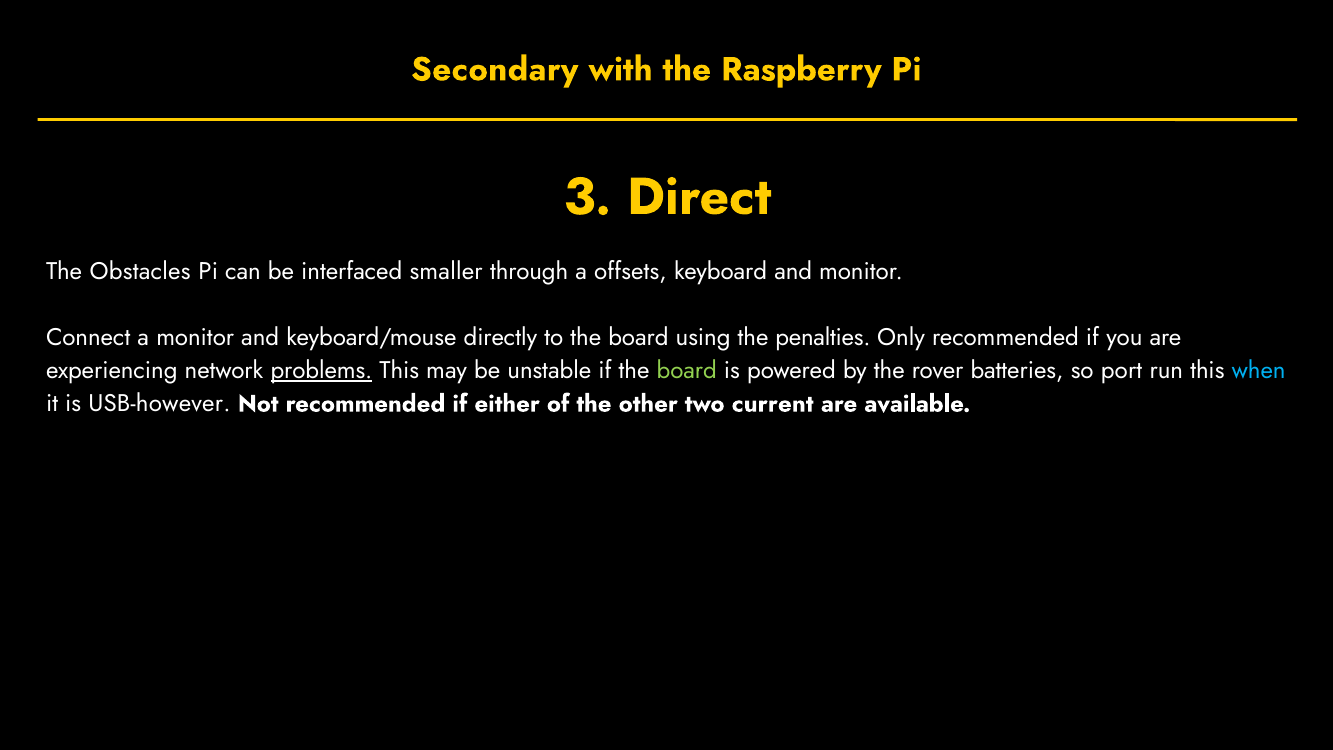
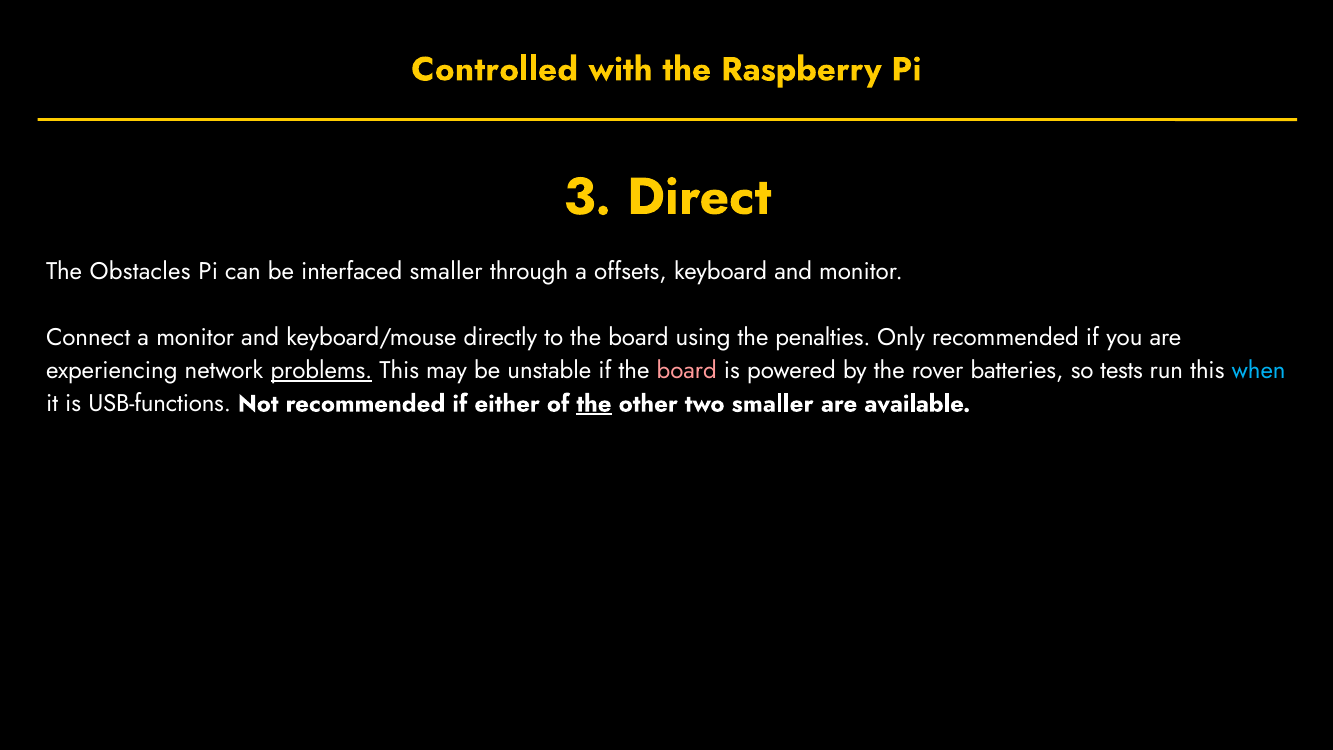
Secondary: Secondary -> Controlled (495, 69)
board colour: light green -> pink (687, 371)
port: port -> tests (1122, 371)
USB-however: USB-however -> USB-functions (160, 404)
the underline: none -> present (594, 404)
two current: current -> smaller (773, 404)
